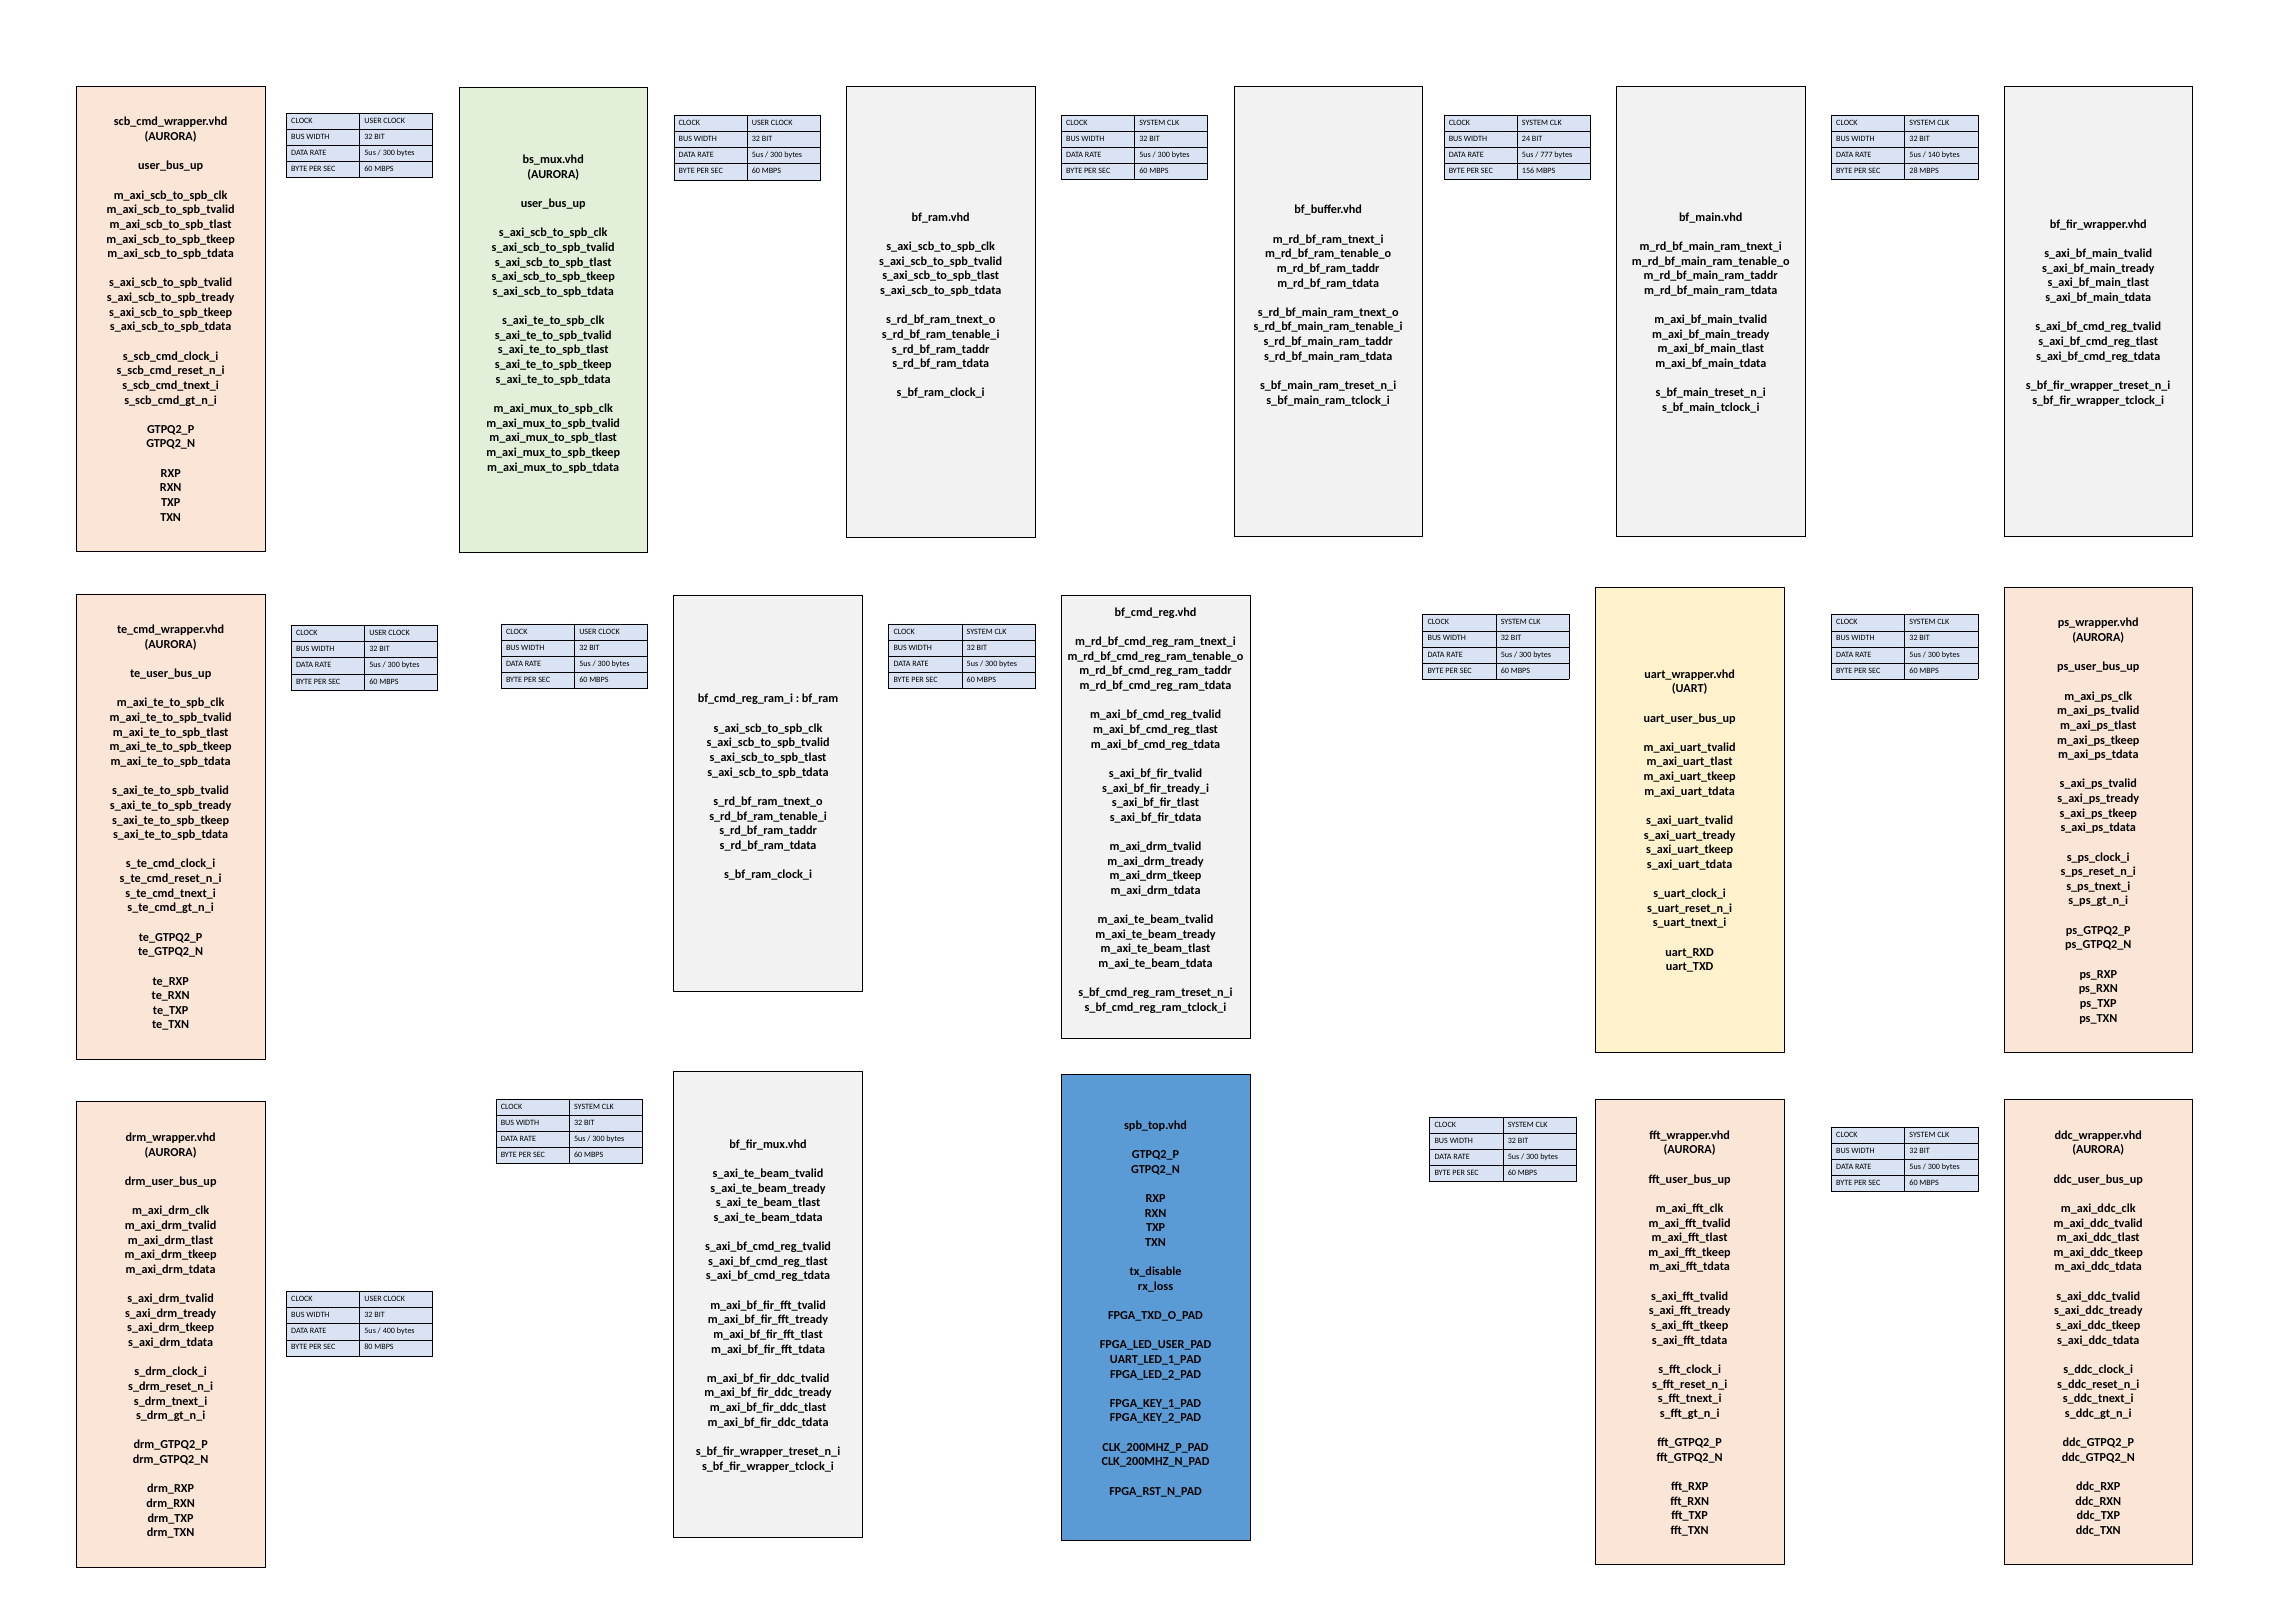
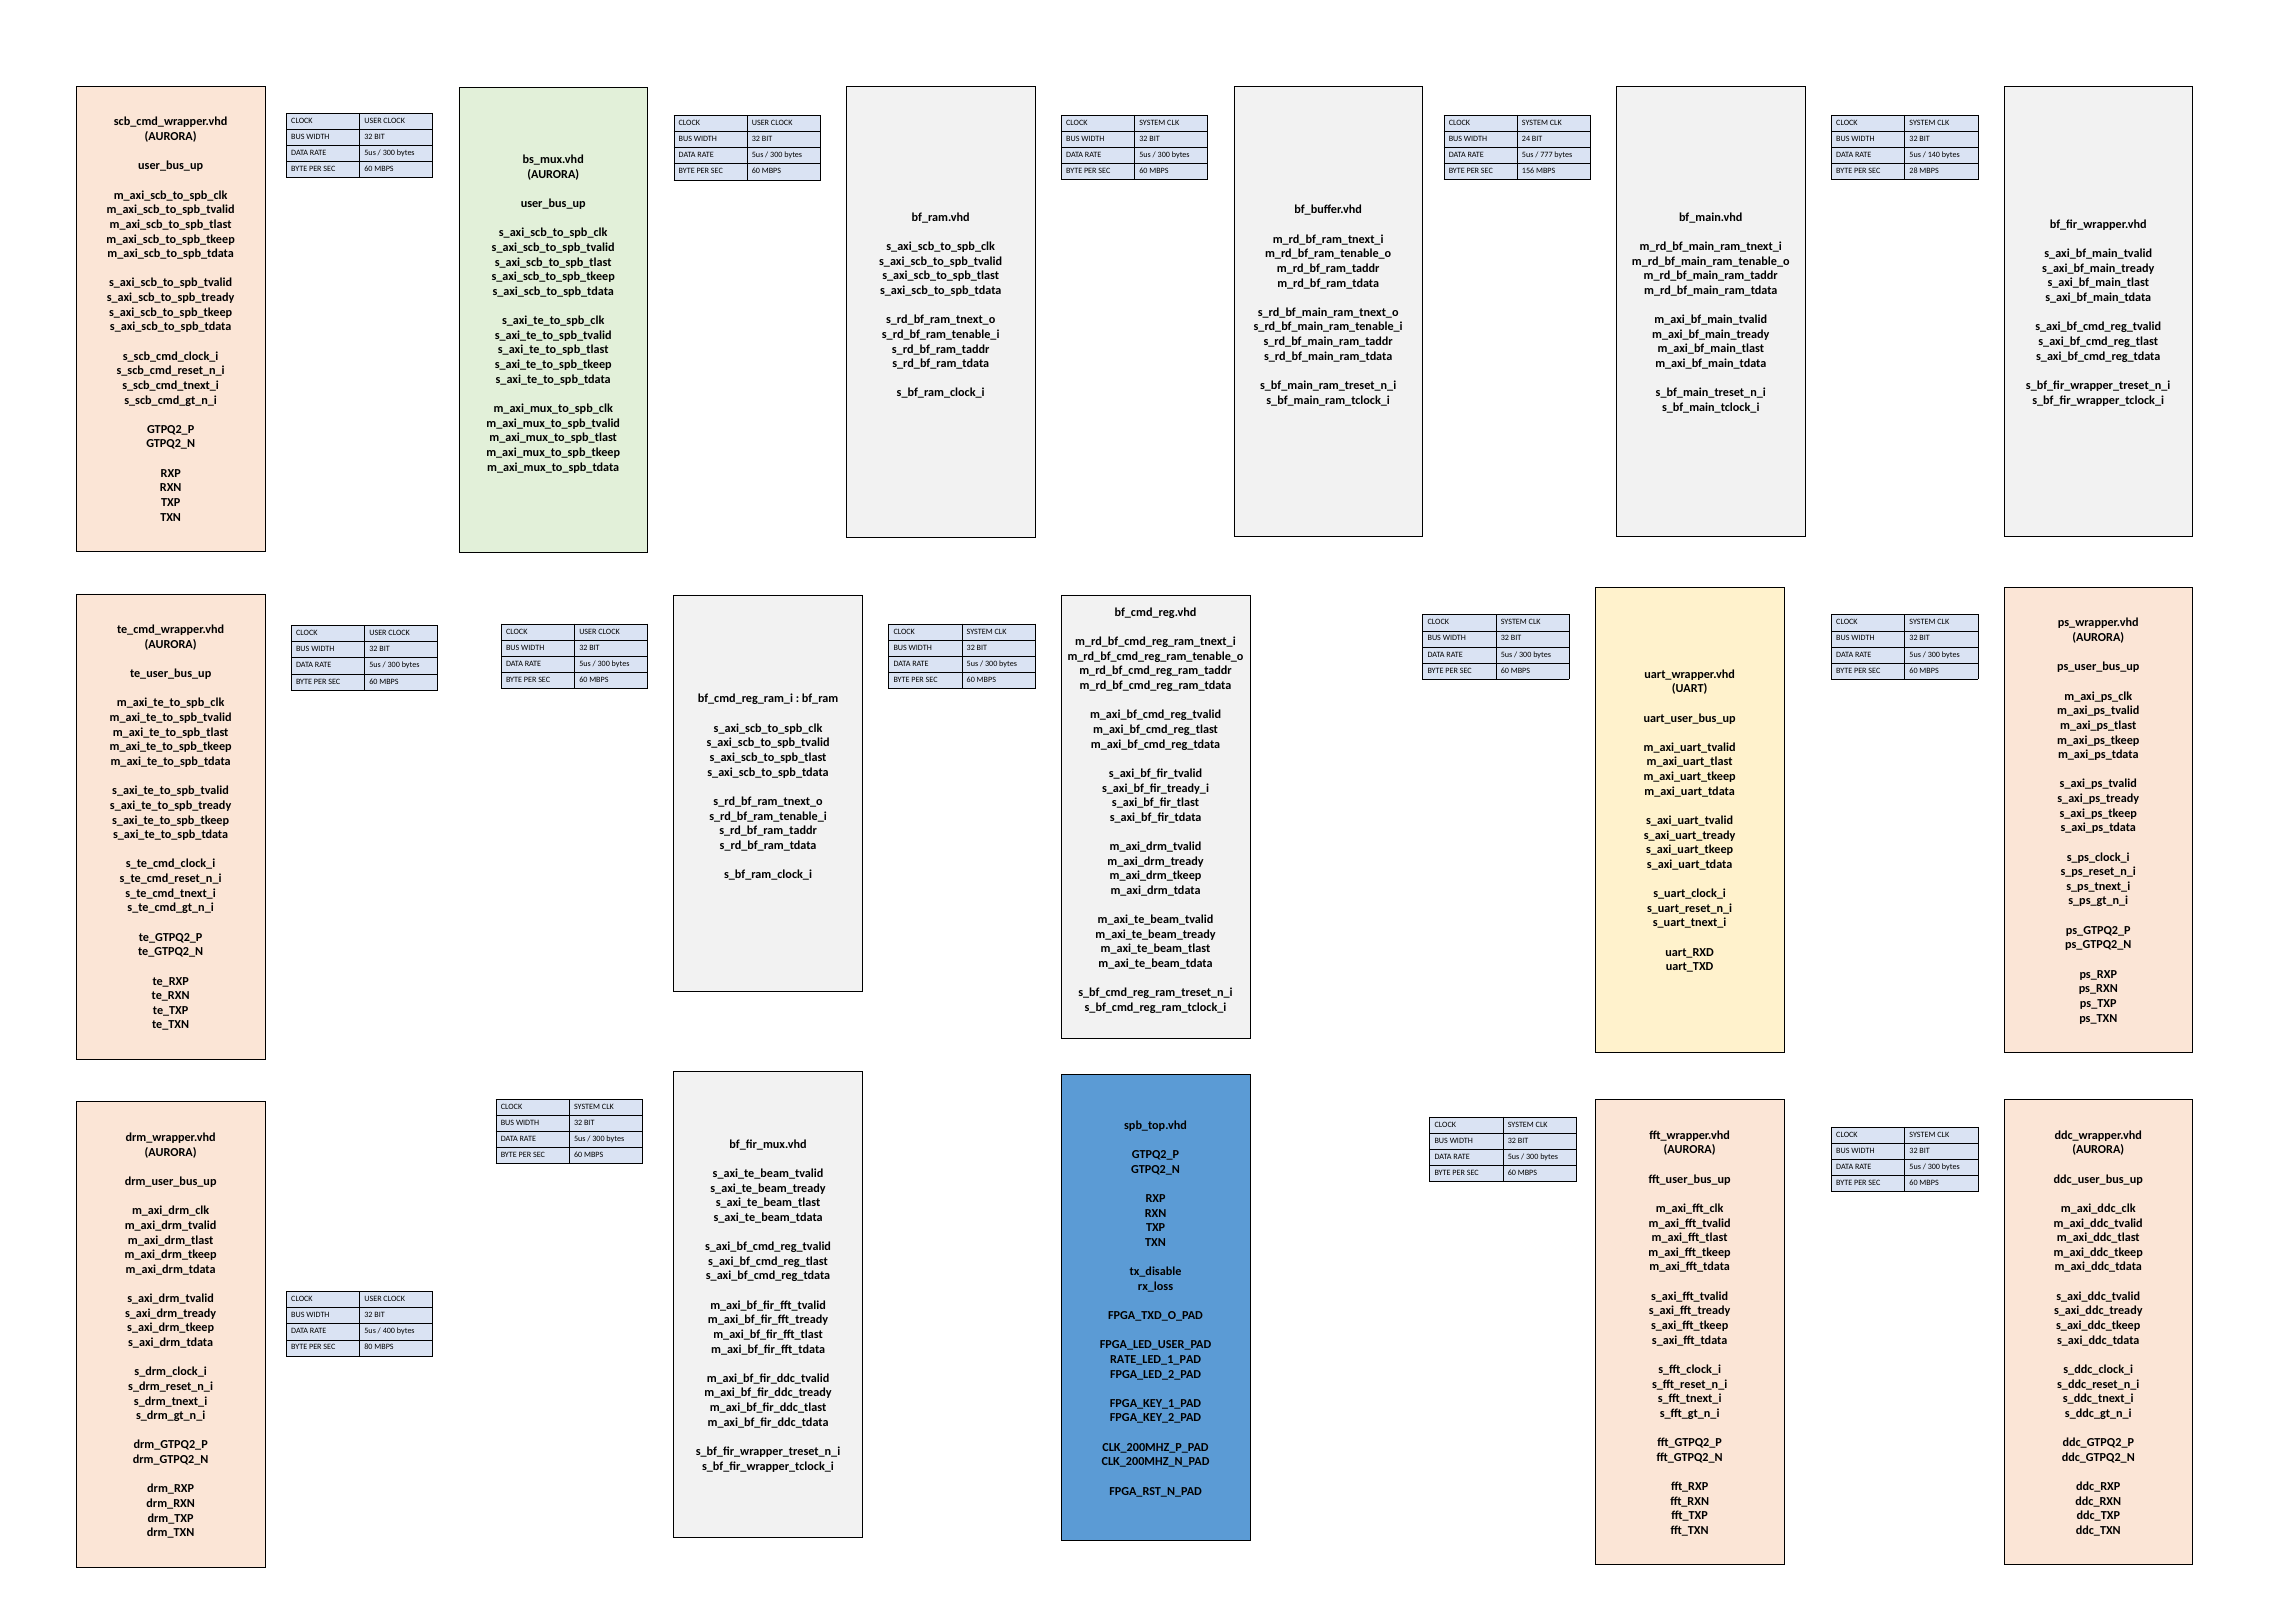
UART_LED_1_PAD: UART_LED_1_PAD -> RATE_LED_1_PAD (1156, 1359)
